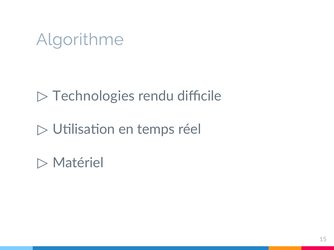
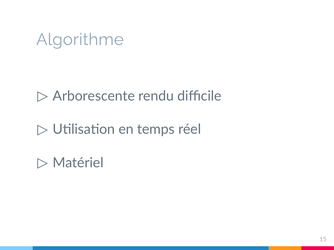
Technologies: Technologies -> Arborescente (94, 96)
